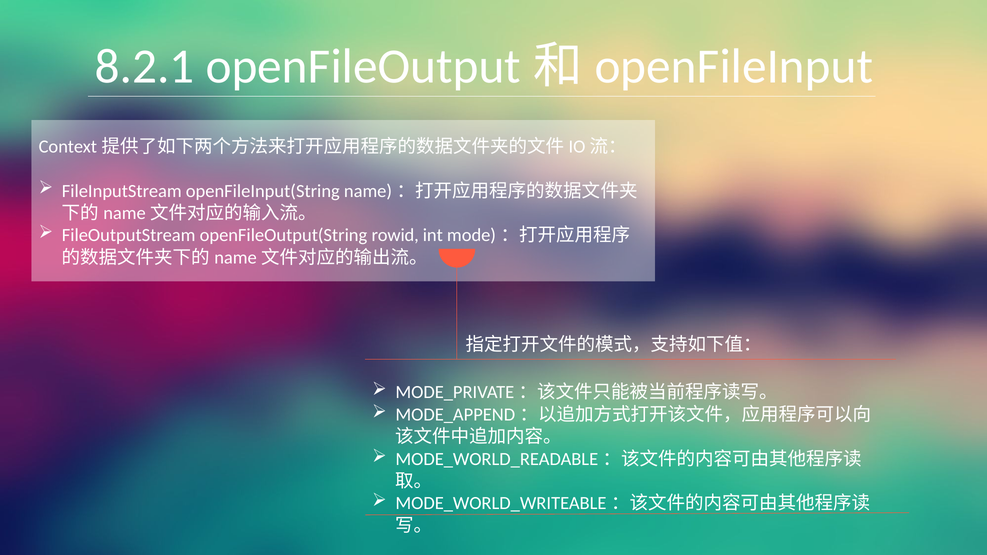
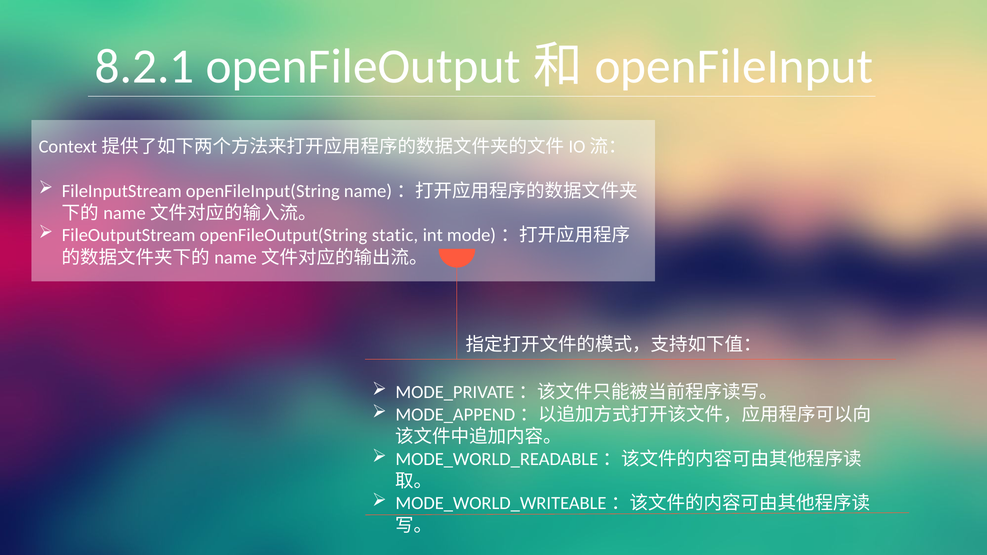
rowid: rowid -> static (395, 235)
